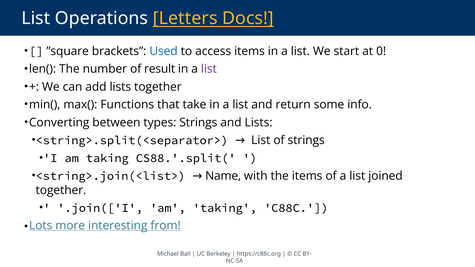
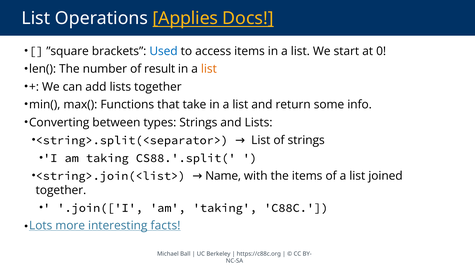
Letters: Letters -> Applies (185, 18)
list colour: purple -> orange (209, 69)
from: from -> facts (166, 226)
